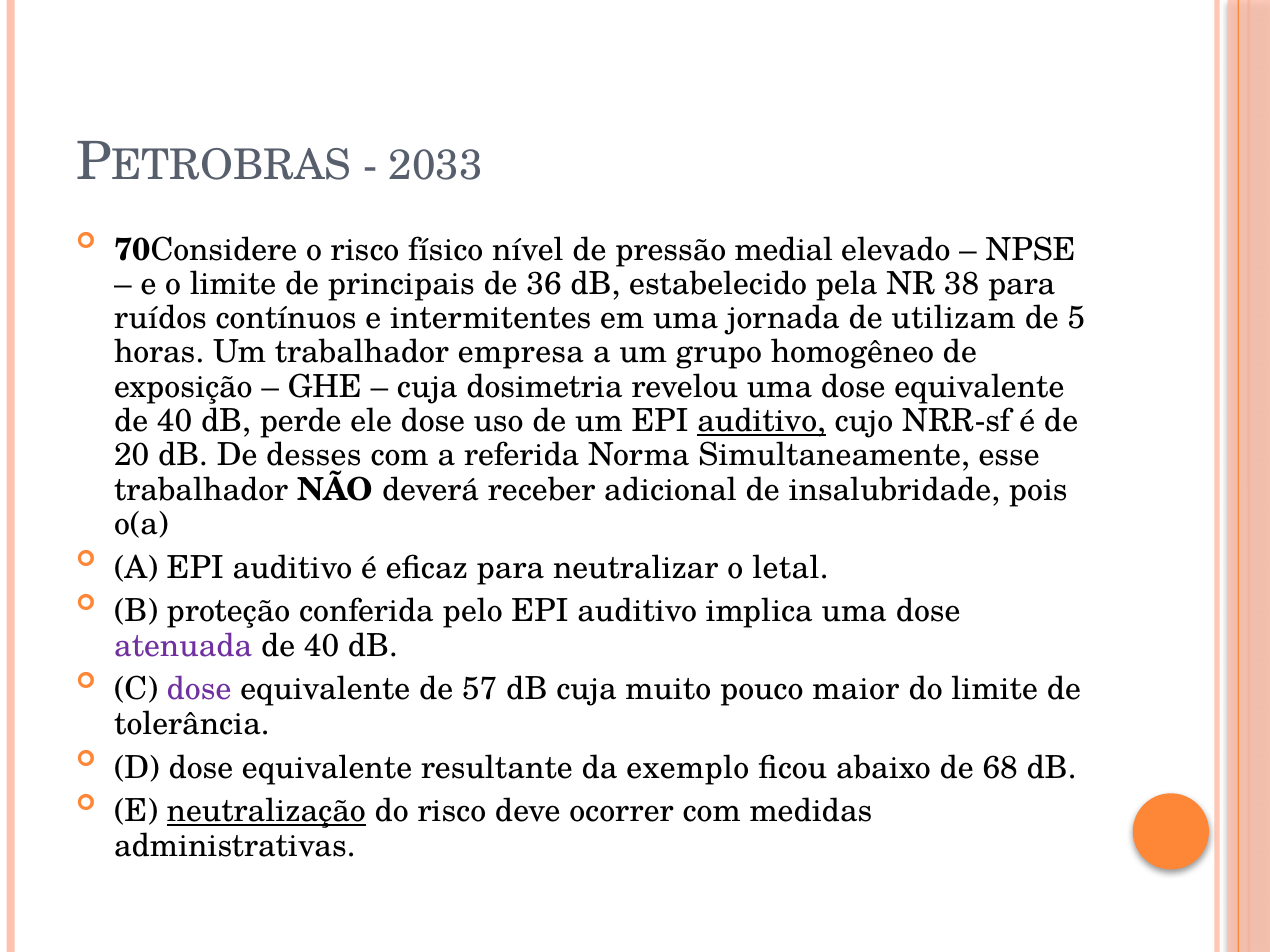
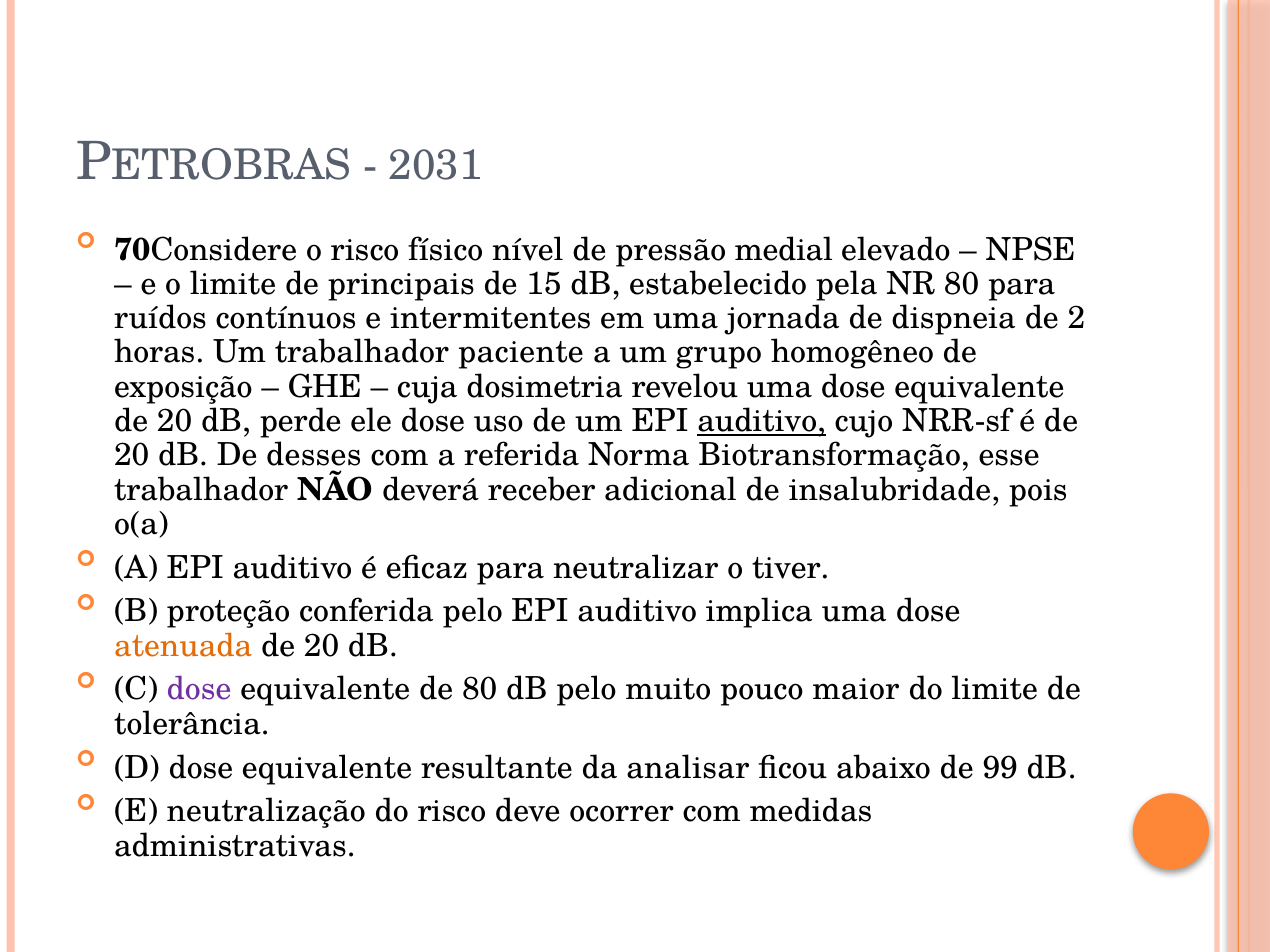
2033: 2033 -> 2031 (436, 166)
36: 36 -> 15 (544, 284)
NR 38: 38 -> 80 (962, 284)
utilizam: utilizam -> dispneia (954, 318)
5: 5 -> 2 (1076, 318)
empresa: empresa -> paciente (521, 353)
40: 40 -> 20 (174, 421)
Simultaneamente: Simultaneamente -> Biotransformação (834, 456)
letal: letal -> tiver (791, 568)
atenuada colour: purple -> orange (183, 646)
40: 40 -> 20 (322, 646)
de 57: 57 -> 80 (480, 690)
dB cuja: cuja -> pelo (586, 690)
exemplo: exemplo -> analisar (688, 768)
68: 68 -> 99 (1000, 768)
neutralização underline: present -> none (266, 812)
